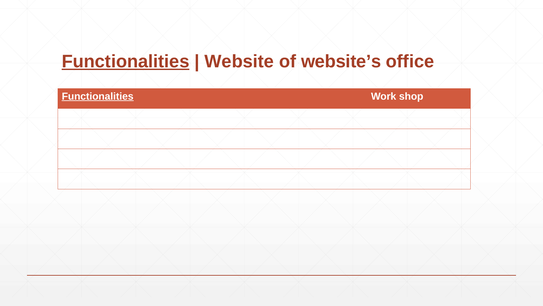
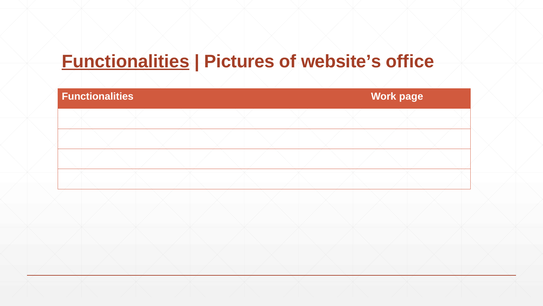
Website: Website -> Pictures (239, 61)
Functionalities underline: present -> none (98, 96)
shop: shop -> page (411, 96)
